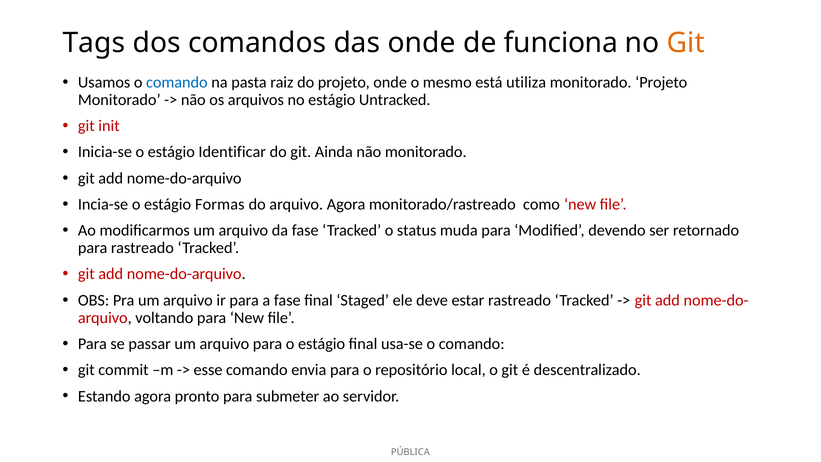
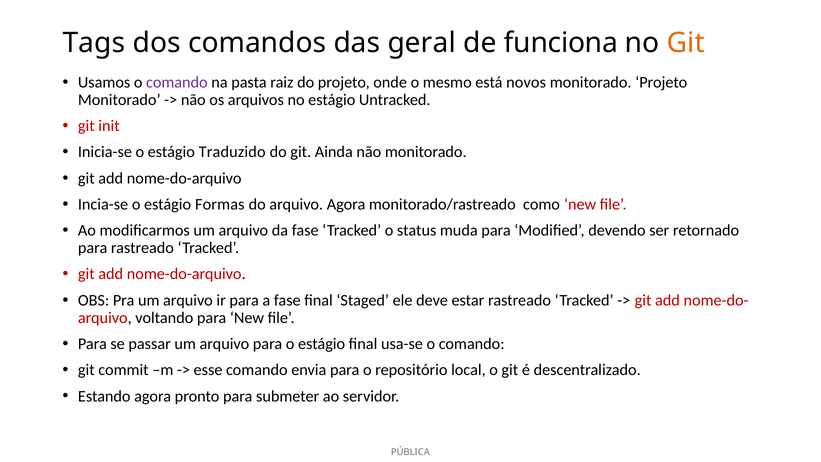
das onde: onde -> geral (422, 43)
comando colour: blue -> purple (177, 82)
utiliza: utiliza -> novos (526, 82)
Identificar: Identificar -> Traduzido (232, 152)
